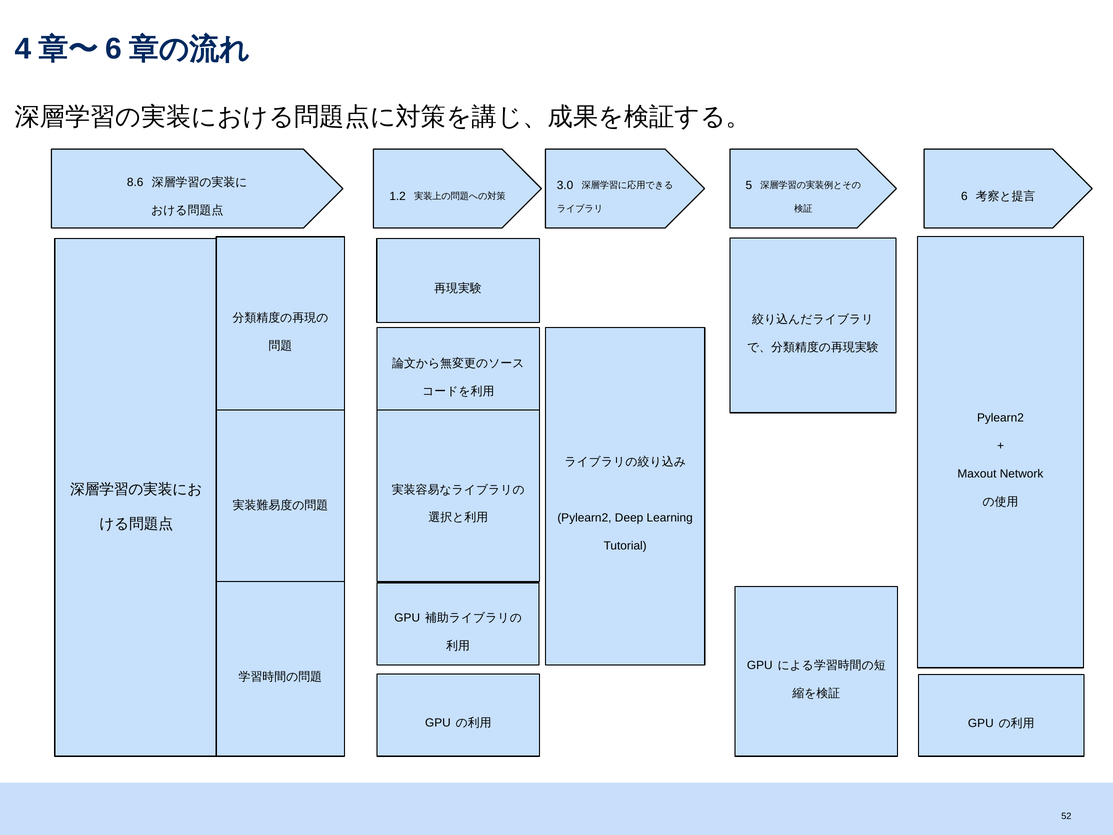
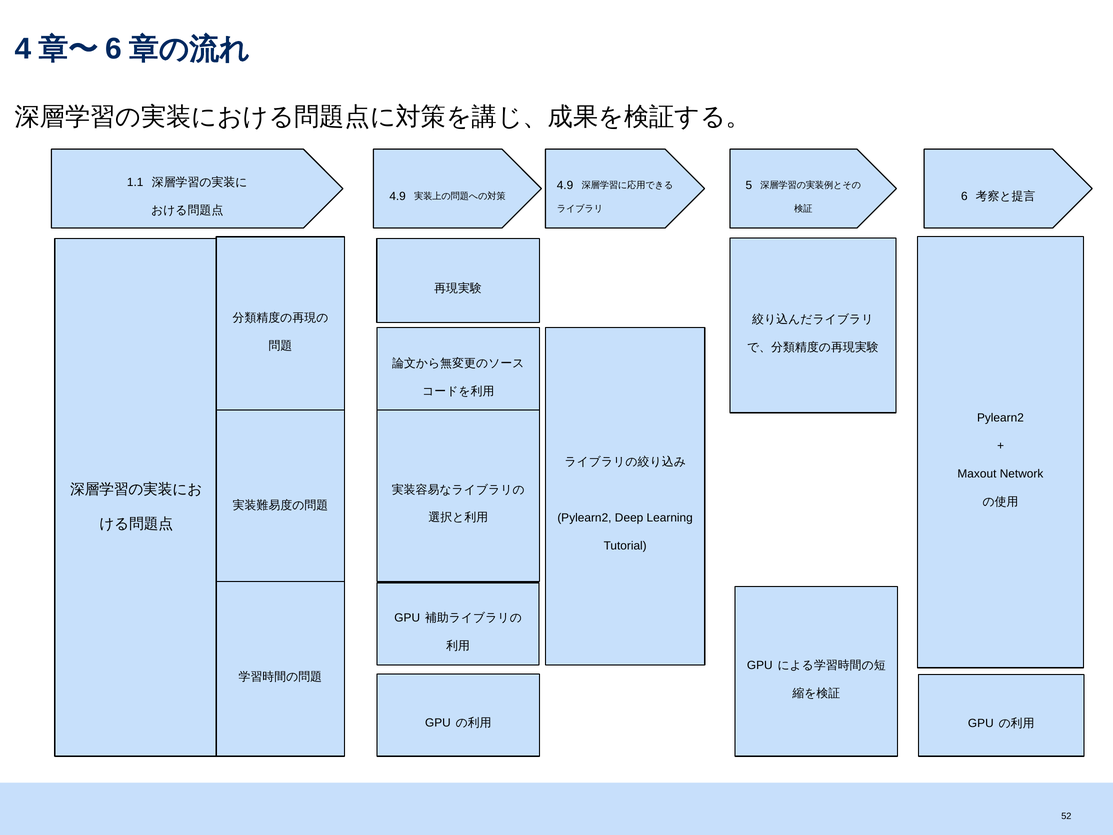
8.6: 8.6 -> 1.1 (135, 182)
3.0: 3.0 -> 4.9 (565, 186)
1.2: 1.2 -> 4.9 (398, 196)
